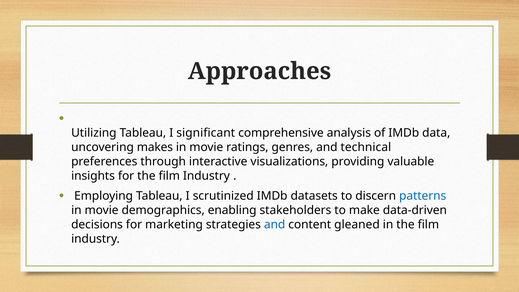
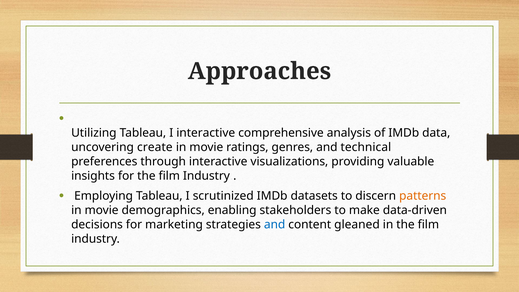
I significant: significant -> interactive (206, 133)
makes: makes -> create (155, 147)
patterns colour: blue -> orange (423, 196)
